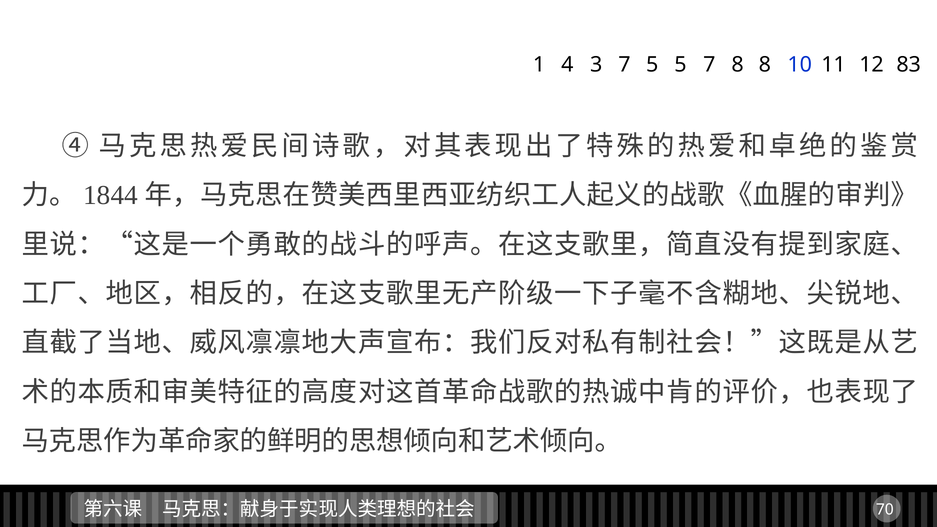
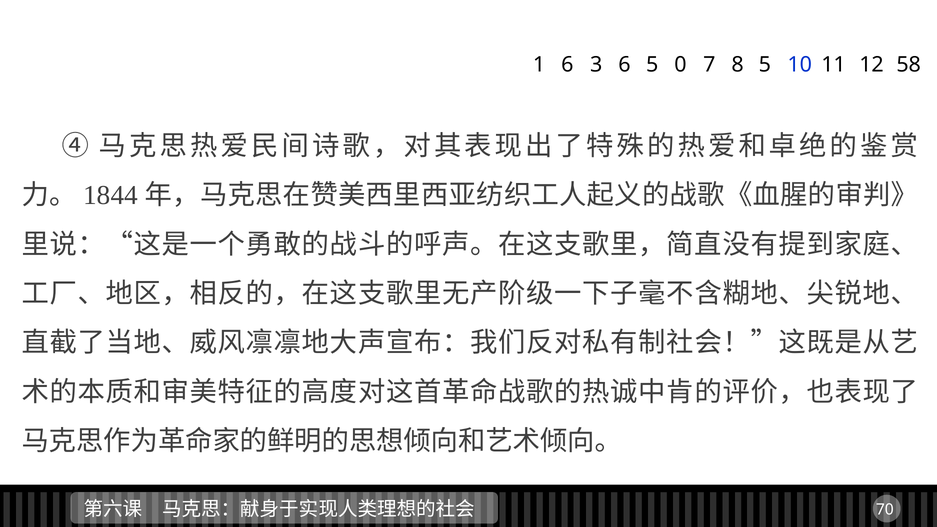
1 4: 4 -> 6 (567, 65)
3 7: 7 -> 6 (624, 65)
5 5: 5 -> 0 (680, 65)
8 8: 8 -> 5 (765, 65)
83: 83 -> 58 (909, 65)
